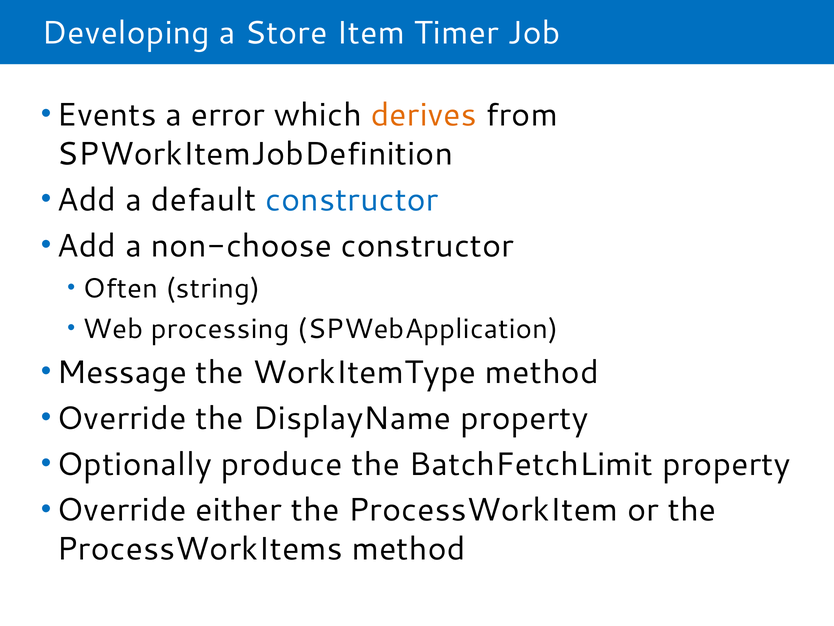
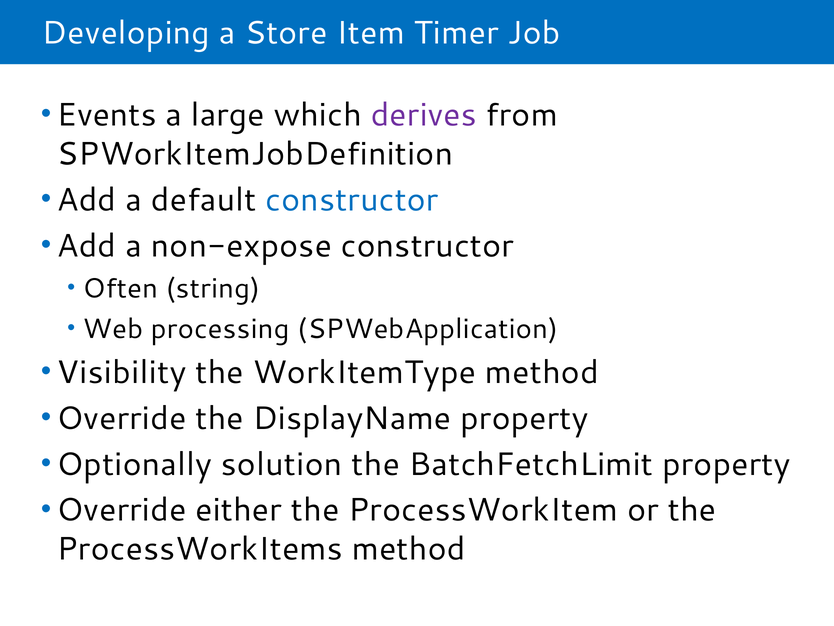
error: error -> large (228, 115)
derives colour: orange -> purple (424, 115)
non-choose: non-choose -> non-expose (241, 246)
Message: Message -> Visibility (122, 372)
produce: produce -> solution (282, 464)
